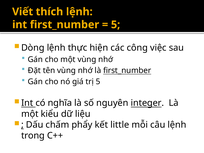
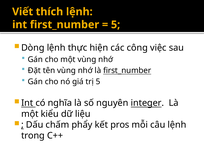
little: little -> pros (120, 125)
